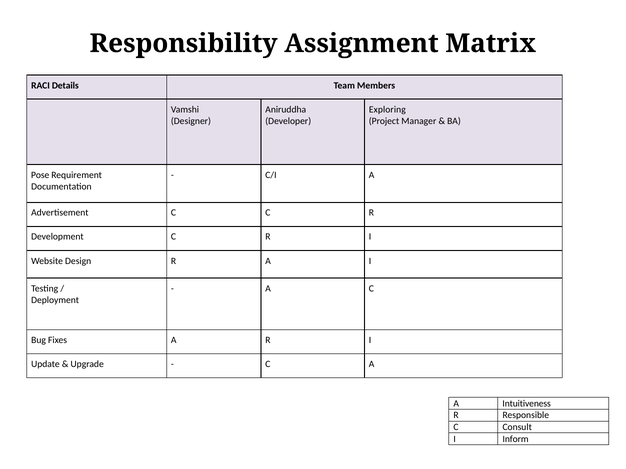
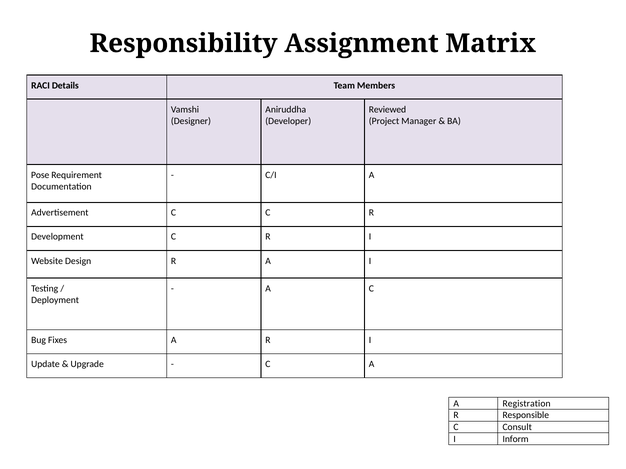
Exploring: Exploring -> Reviewed (387, 110)
Intuitiveness: Intuitiveness -> Registration (527, 404)
